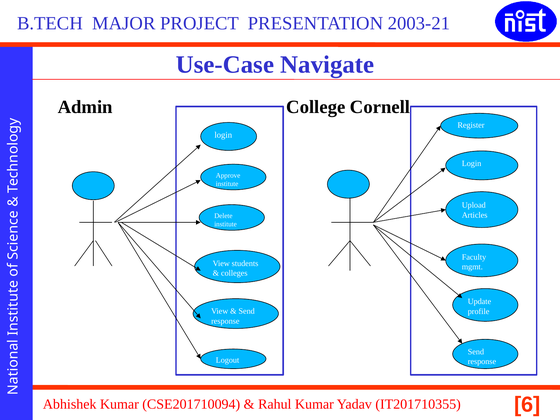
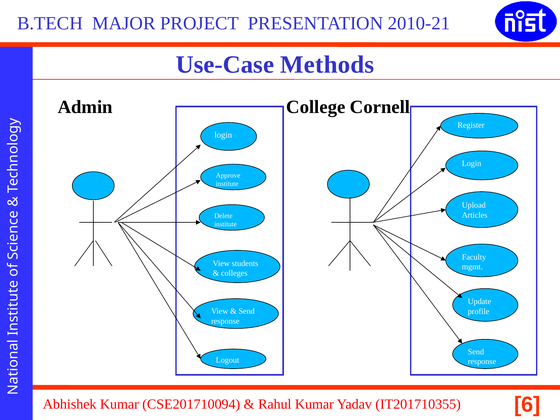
2003-21: 2003-21 -> 2010-21 (419, 23)
Navigate: Navigate -> Methods (327, 65)
